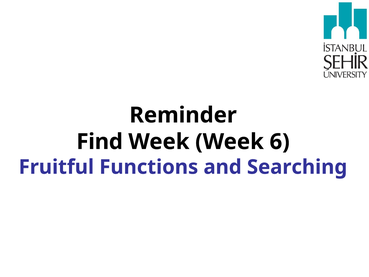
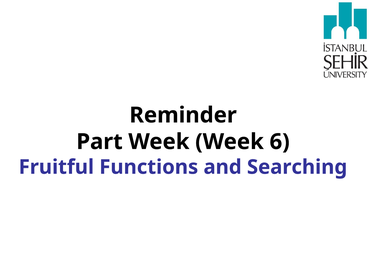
Find: Find -> Part (100, 142)
